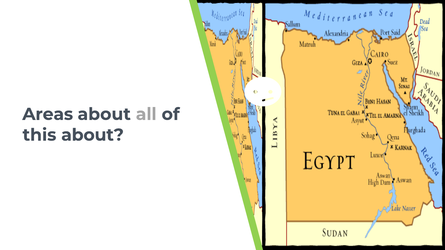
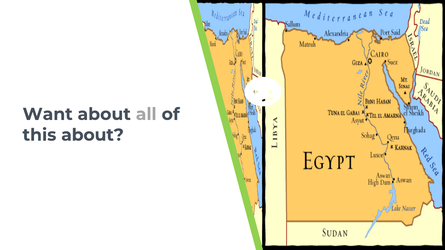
Areas: Areas -> Want (48, 114)
